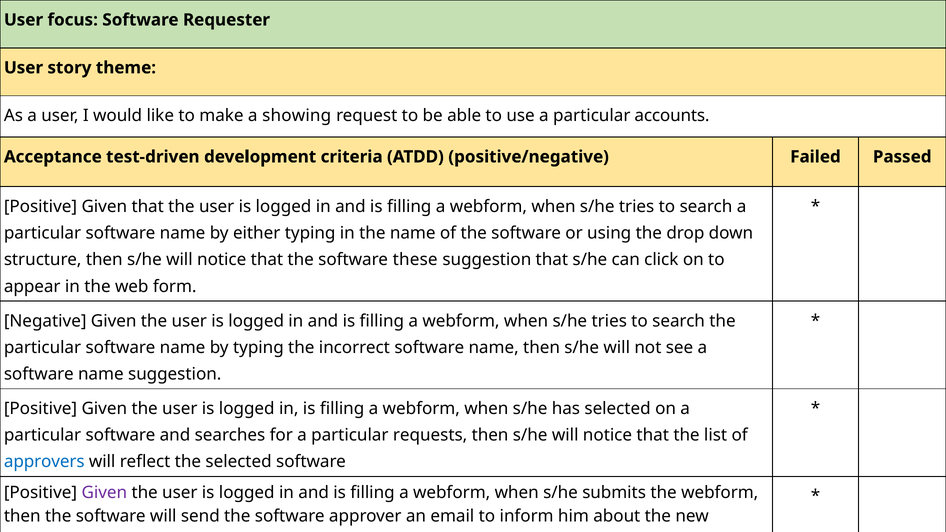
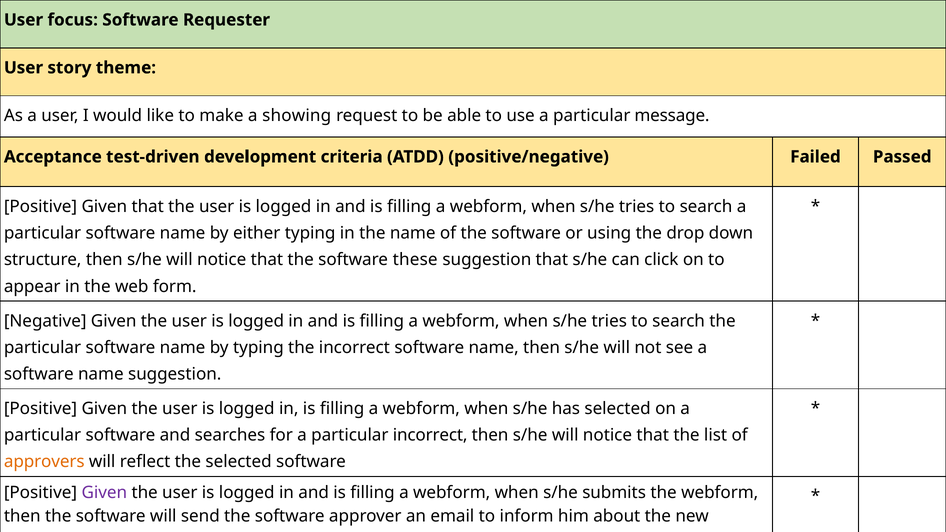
accounts: accounts -> message (672, 116)
particular requests: requests -> incorrect (430, 435)
approvers colour: blue -> orange (44, 462)
